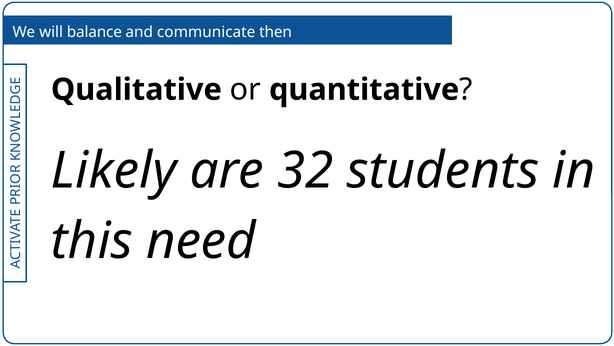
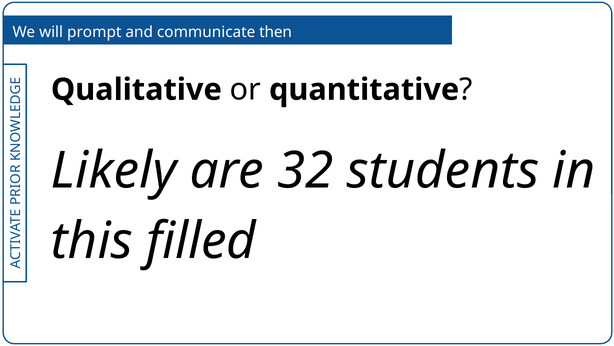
balance: balance -> prompt (94, 32)
need: need -> filled (201, 241)
